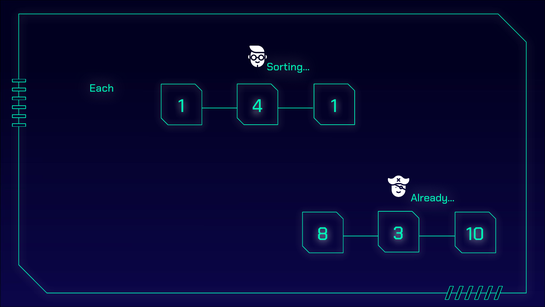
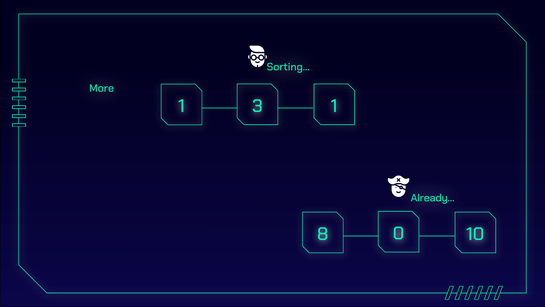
Each: Each -> More (102, 88)
4: 4 -> 3 (258, 106)
3: 3 -> 0 (399, 233)
